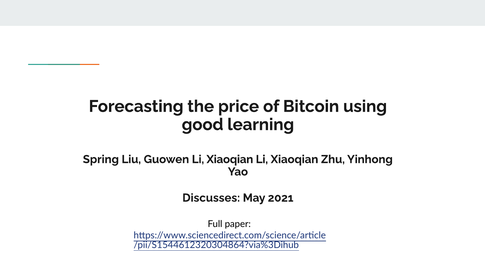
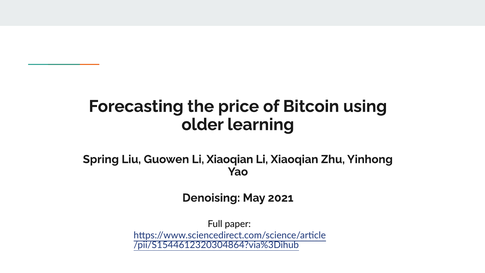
good: good -> older (203, 124)
Discusses: Discusses -> Denoising (211, 198)
